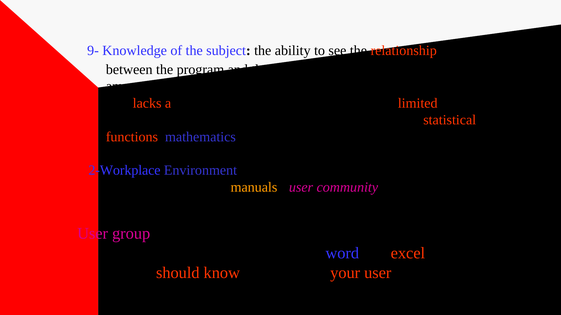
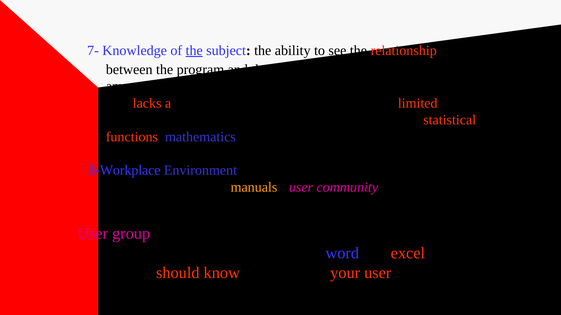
9-: 9- -> 7- (93, 51)
the underline: none -> present (194, 51)
2-Workplace: 2-Workplace -> 8-Workplace (124, 171)
